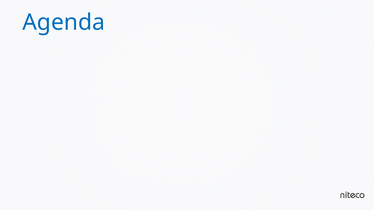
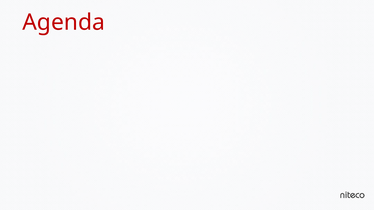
Agenda colour: blue -> red (64, 22)
